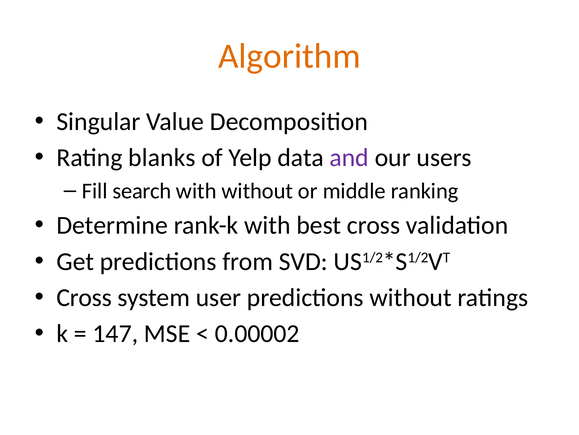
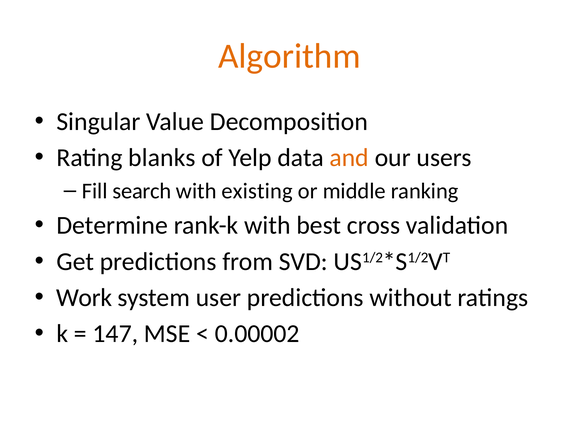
and colour: purple -> orange (349, 158)
with without: without -> existing (257, 191)
Cross: Cross -> Work (84, 297)
